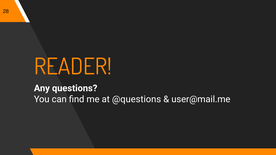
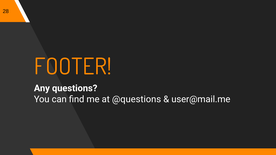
READER: READER -> FOOTER (73, 67)
